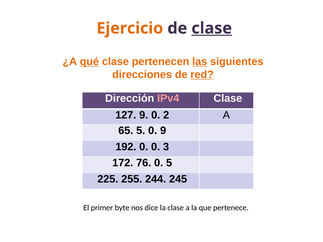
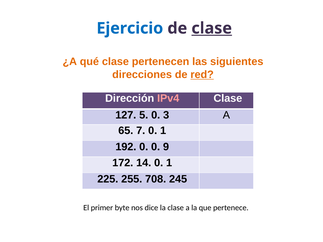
Ejercicio colour: orange -> blue (130, 28)
qué underline: present -> none (89, 62)
las underline: present -> none (200, 62)
127 9: 9 -> 5 (144, 115)
2: 2 -> 3 (166, 115)
65 5: 5 -> 7 (141, 131)
9: 9 -> 1 (163, 131)
3: 3 -> 9 (166, 147)
76: 76 -> 14 (144, 163)
5: 5 -> 1 (169, 163)
244: 244 -> 708 (156, 179)
